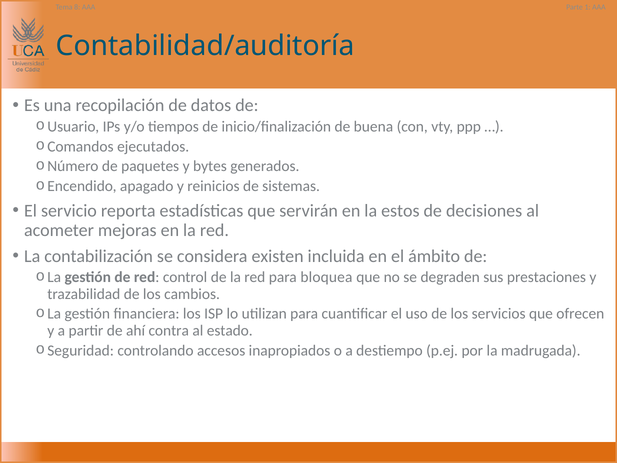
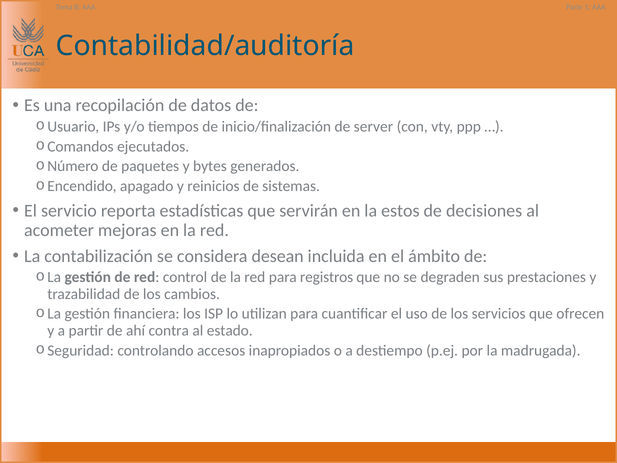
buena: buena -> server (373, 127)
existen: existen -> desean (278, 256)
bloquea: bloquea -> registros (327, 277)
